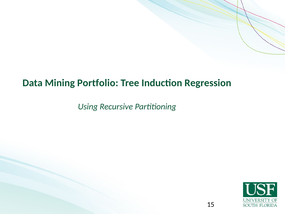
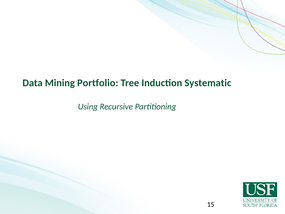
Regression: Regression -> Systematic (208, 83)
